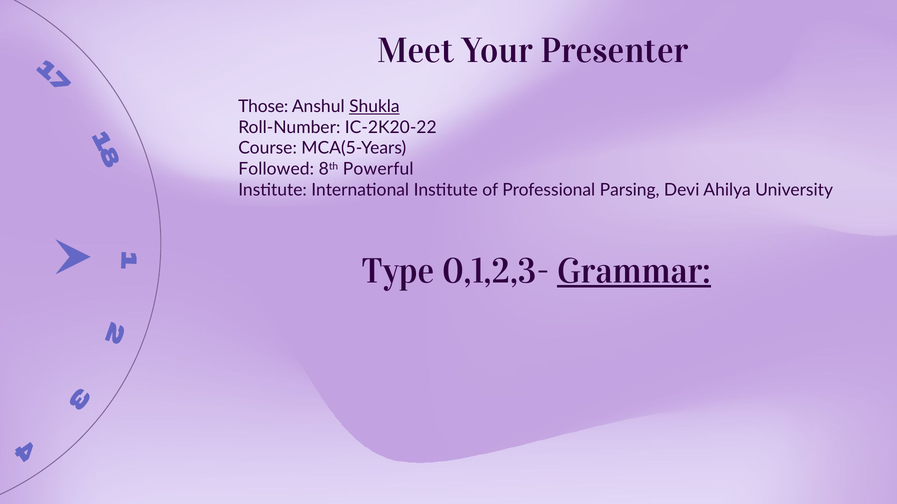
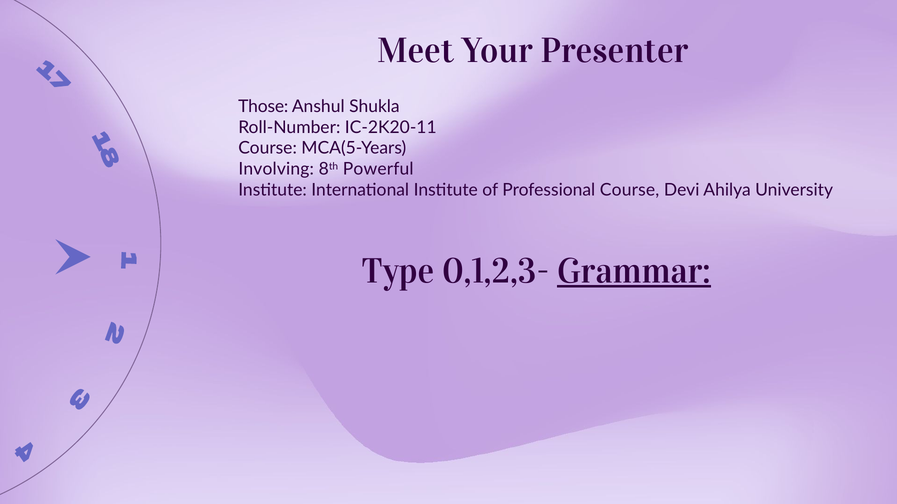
Shukla underline: present -> none (374, 106)
IC-2K20-22: IC-2K20-22 -> IC-2K20-11 (391, 127)
Followed: Followed -> Involving (276, 169)
Professional Parsing: Parsing -> Course (630, 190)
